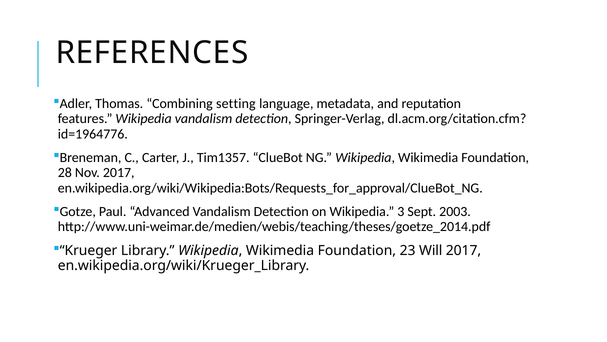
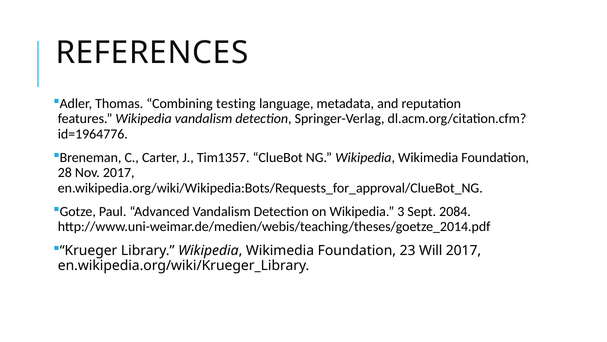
setting: setting -> testing (236, 104)
2003: 2003 -> 2084 (455, 211)
